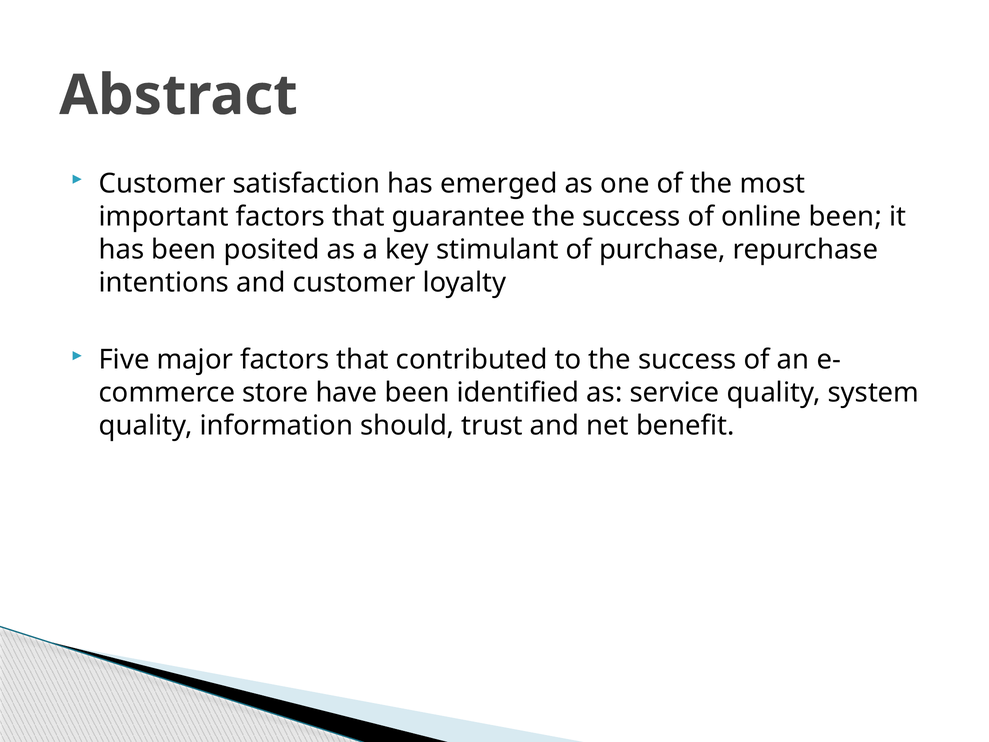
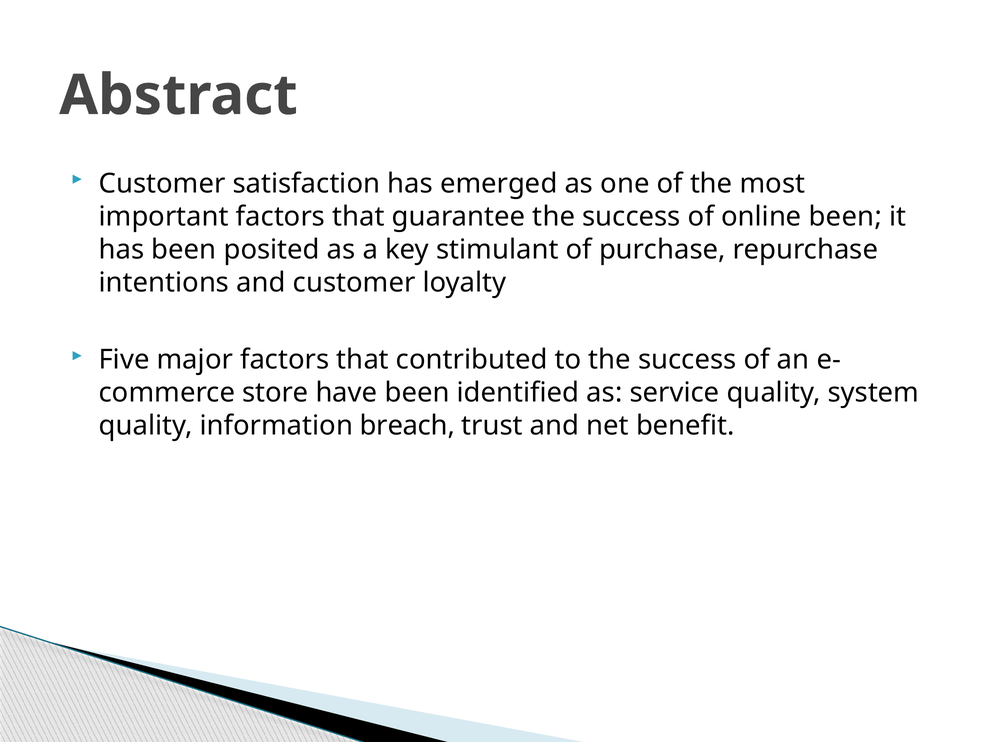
should: should -> breach (407, 426)
